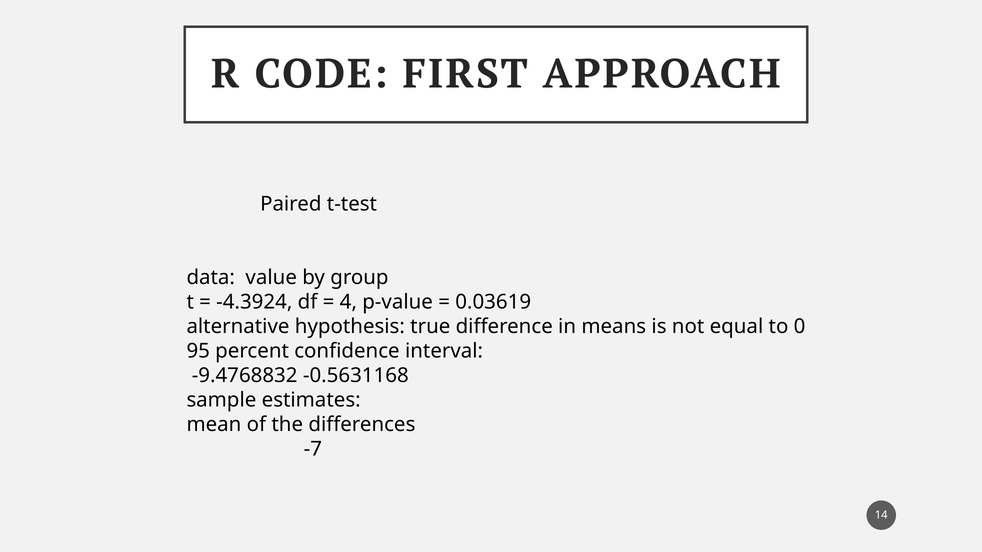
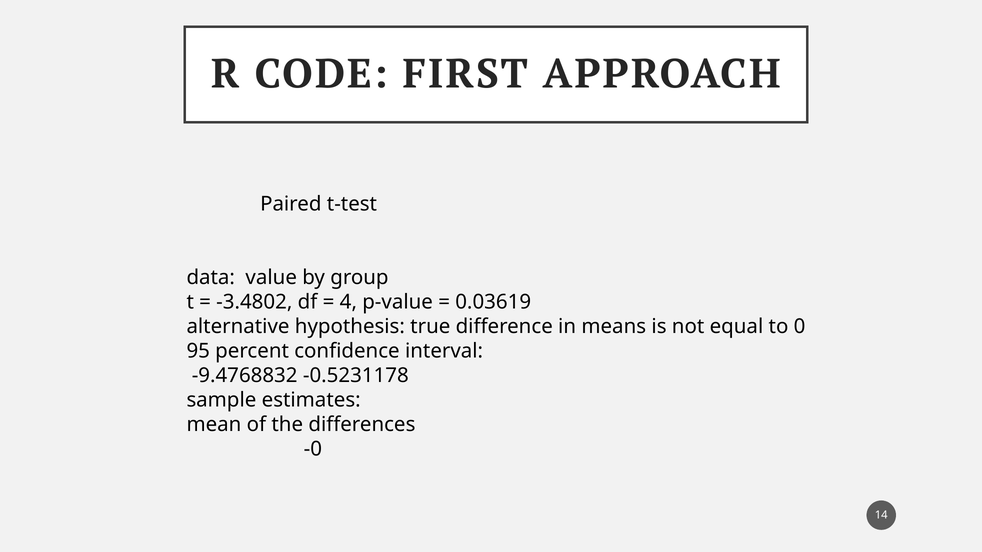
-4.3924: -4.3924 -> -3.4802 (254, 302)
-0.5631168: -0.5631168 -> -0.5231178 (356, 376)
-7: -7 -> -0 (313, 450)
